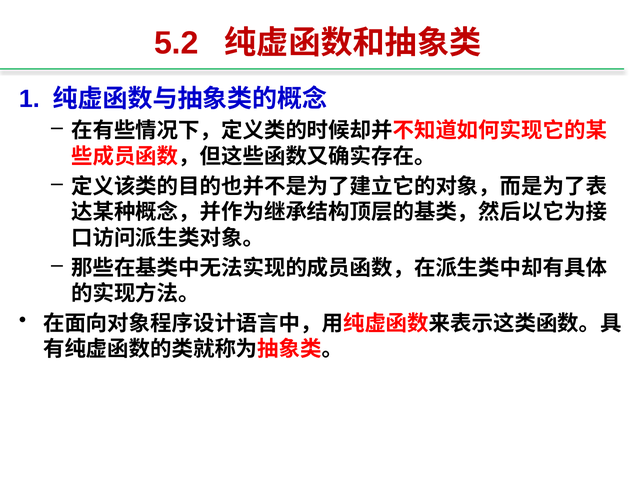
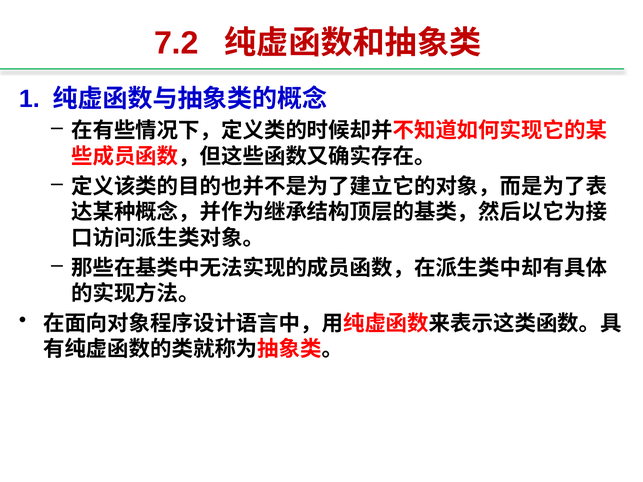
5.2: 5.2 -> 7.2 (176, 43)
